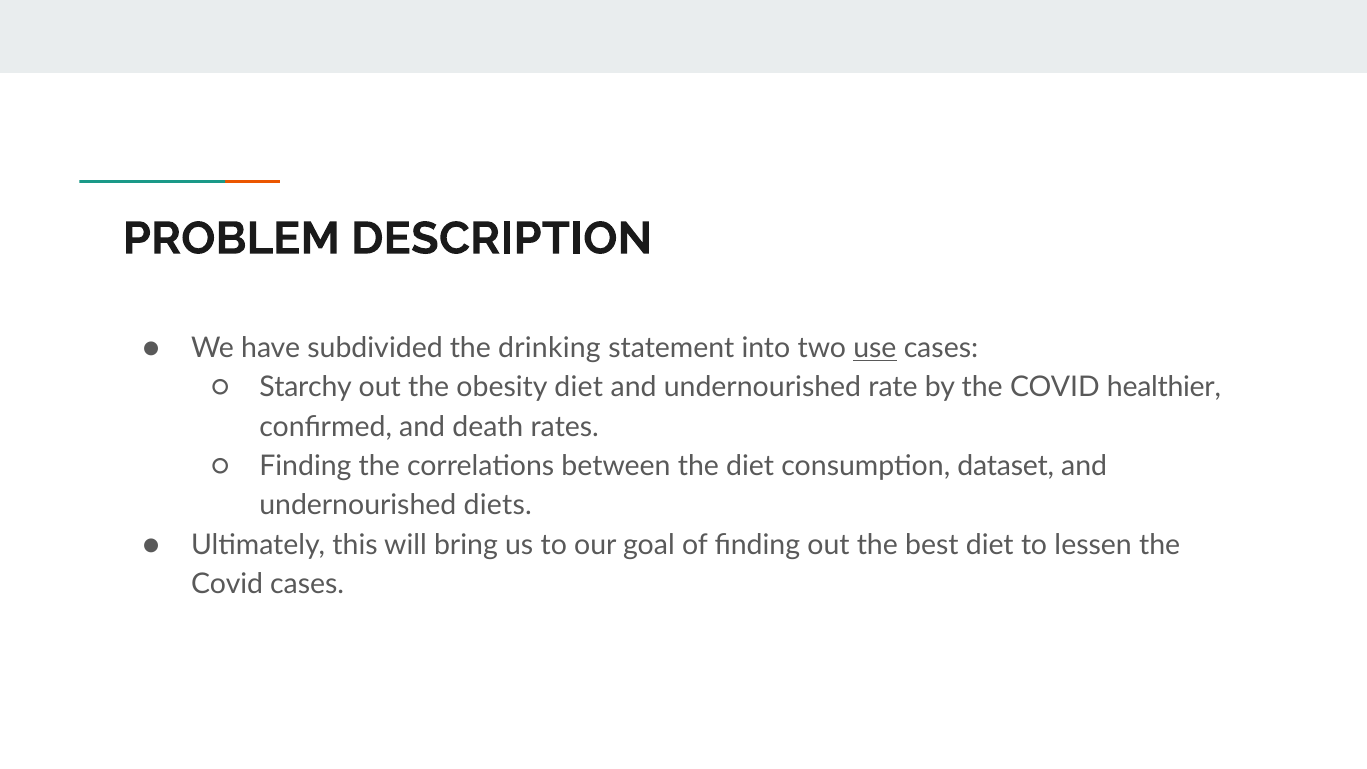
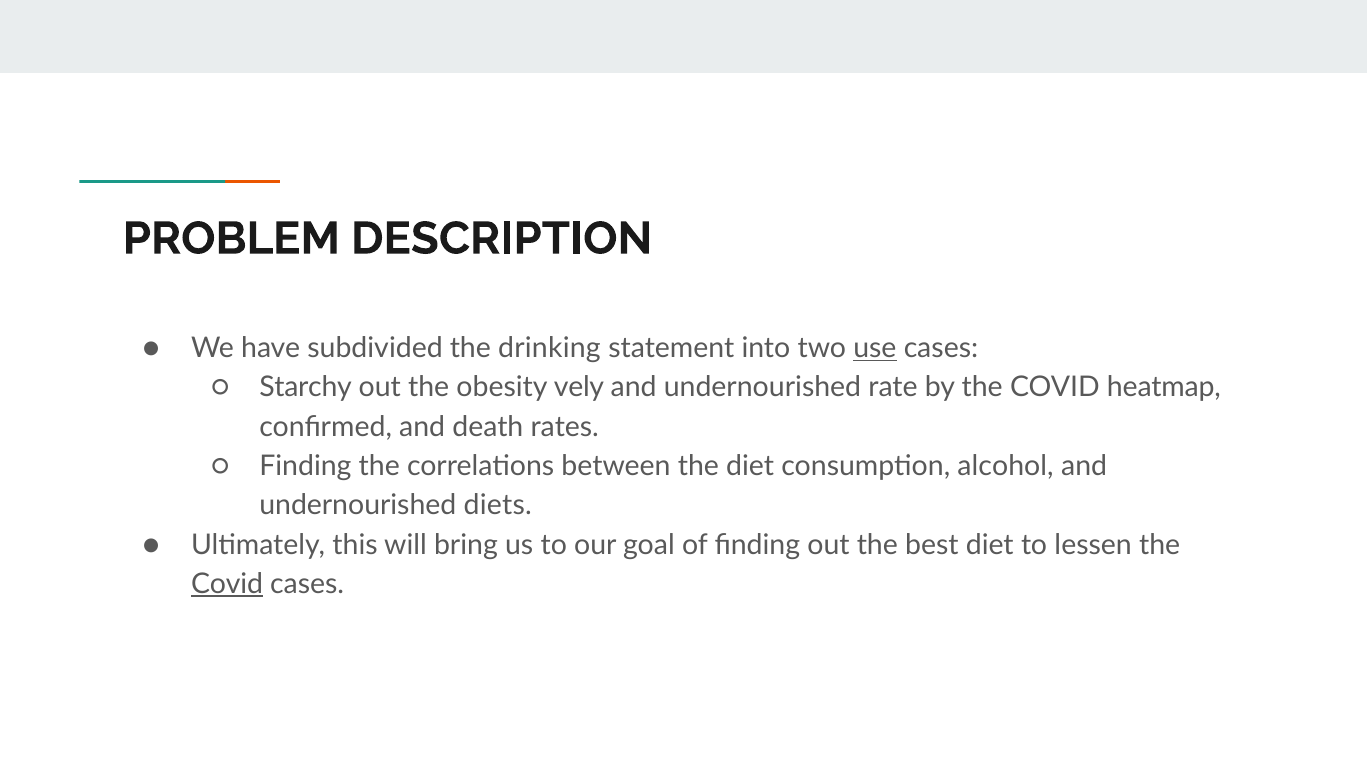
obesity diet: diet -> vely (579, 388)
healthier: healthier -> heatmap (1164, 388)
dataset: dataset -> alcohol (1006, 466)
Covid underline: none -> present (227, 584)
